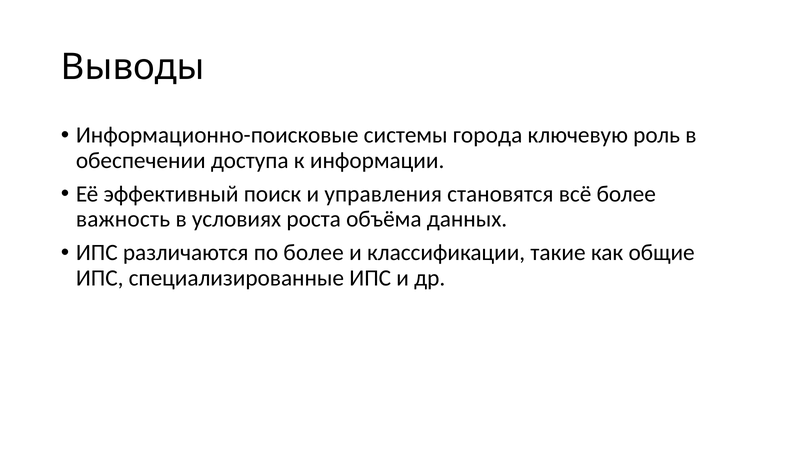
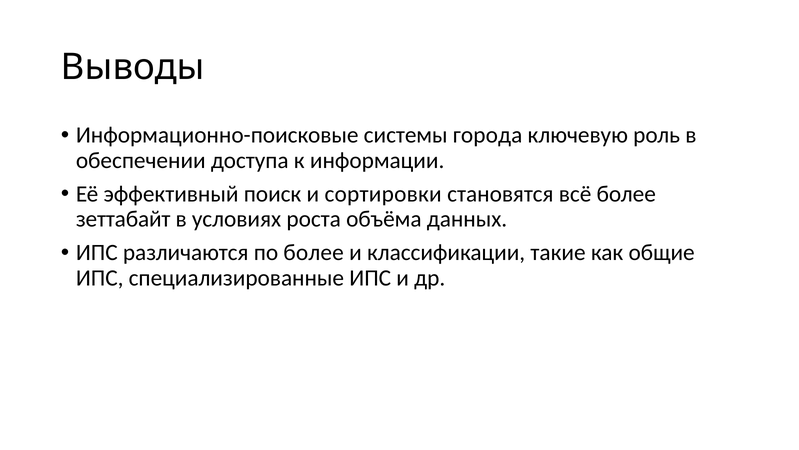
управления: управления -> сортировки (383, 194)
важность: важность -> зеттабайт (123, 219)
